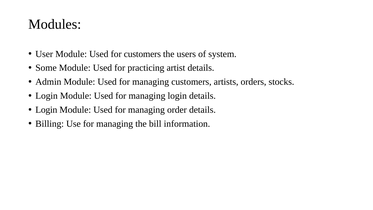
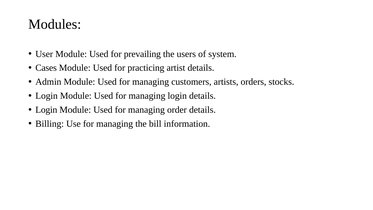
for customers: customers -> prevailing (142, 54)
Some: Some -> Cases (46, 68)
